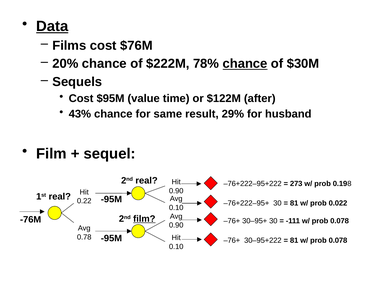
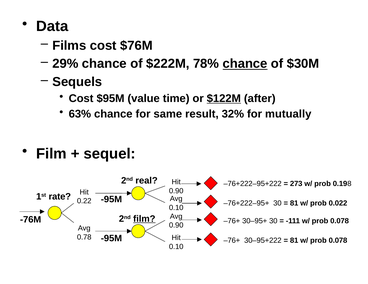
Data underline: present -> none (52, 26)
20%: 20% -> 29% (65, 64)
$122M underline: none -> present (224, 99)
43%: 43% -> 63% (80, 114)
29%: 29% -> 32% (233, 114)
husband: husband -> mutually (288, 114)
1st real: real -> rate (60, 197)
